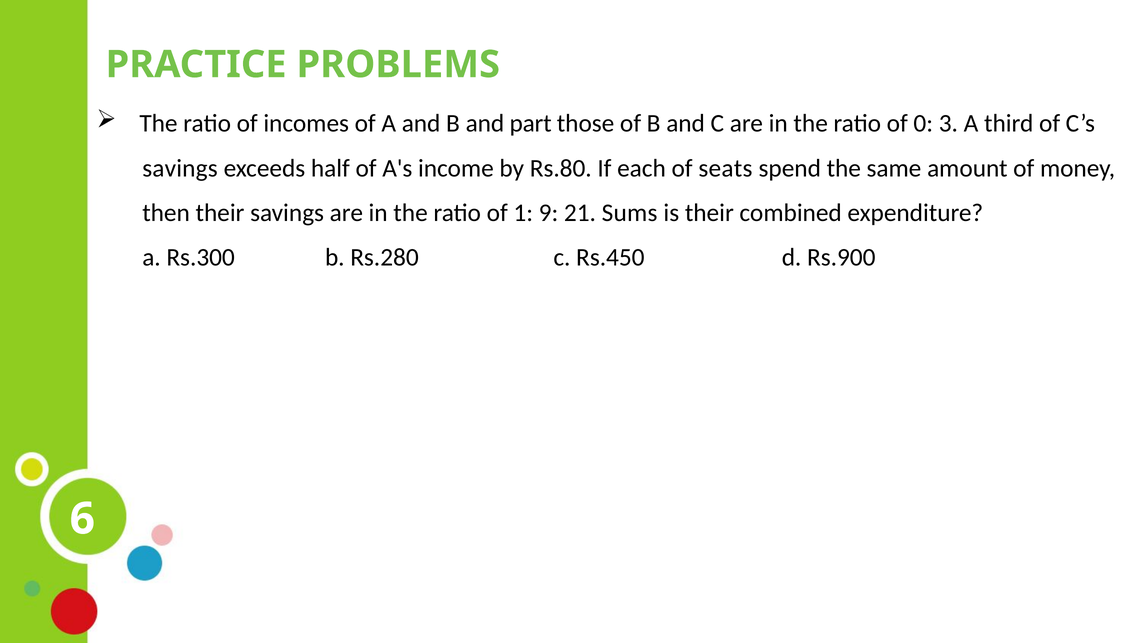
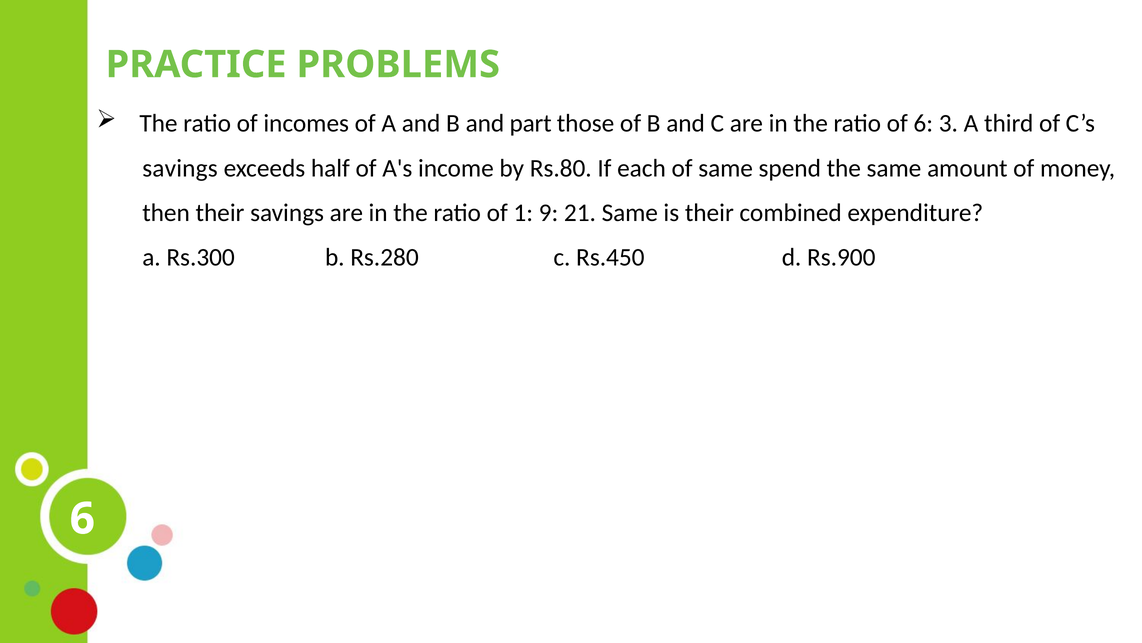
of 0: 0 -> 6 (923, 124)
of seats: seats -> same (726, 168)
21 Sums: Sums -> Same (630, 213)
